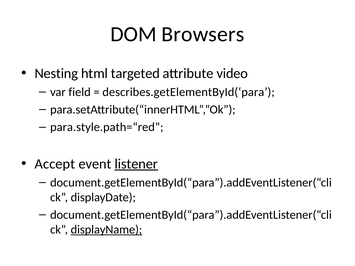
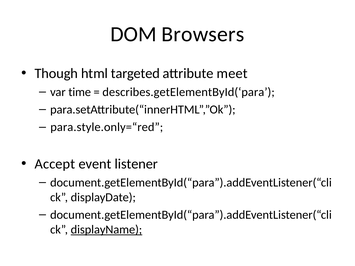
Nesting: Nesting -> Though (56, 73)
video: video -> meet (232, 73)
field: field -> time (80, 92)
para.style.path=“red: para.style.path=“red -> para.style.only=“red (107, 127)
listener underline: present -> none (136, 164)
